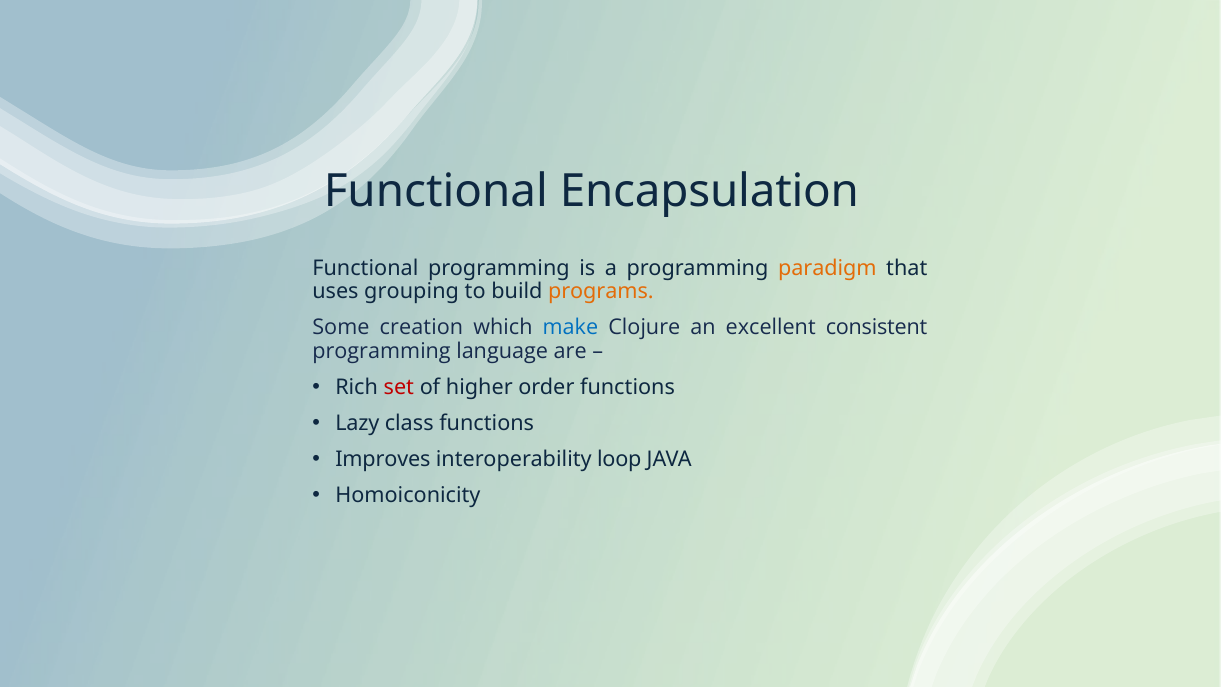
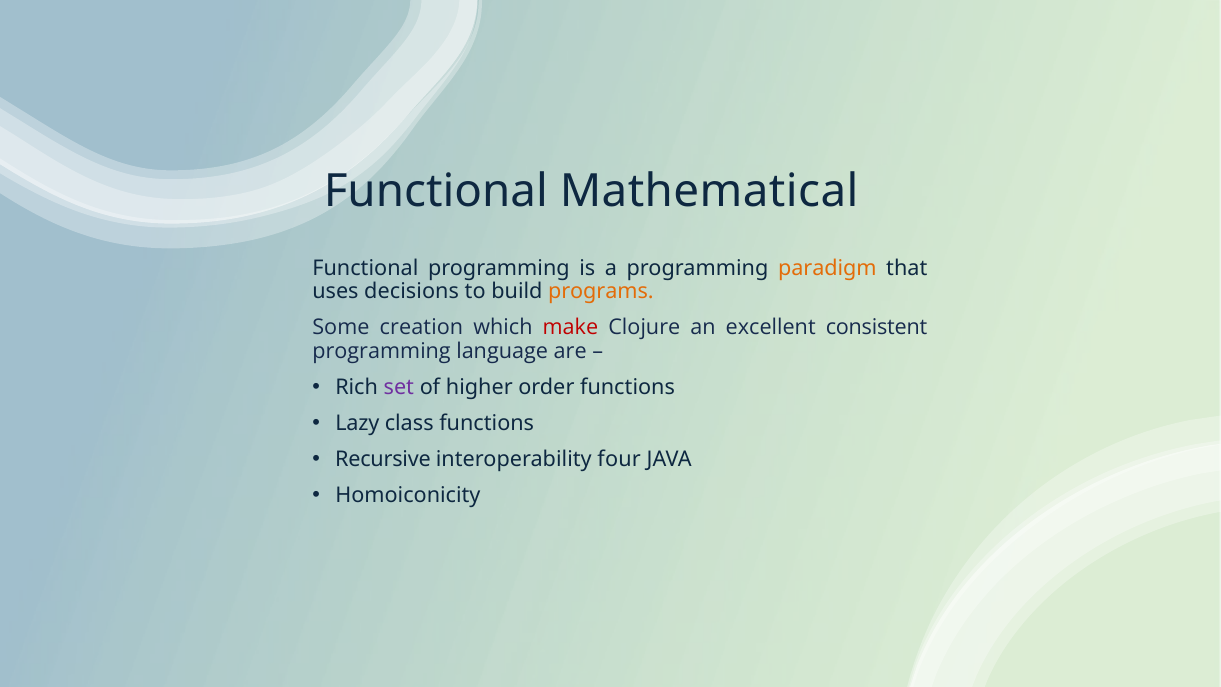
Encapsulation: Encapsulation -> Mathematical (709, 191)
grouping: grouping -> decisions (412, 291)
make colour: blue -> red (570, 328)
set colour: red -> purple (399, 387)
Improves: Improves -> Recursive (383, 459)
loop: loop -> four (619, 459)
